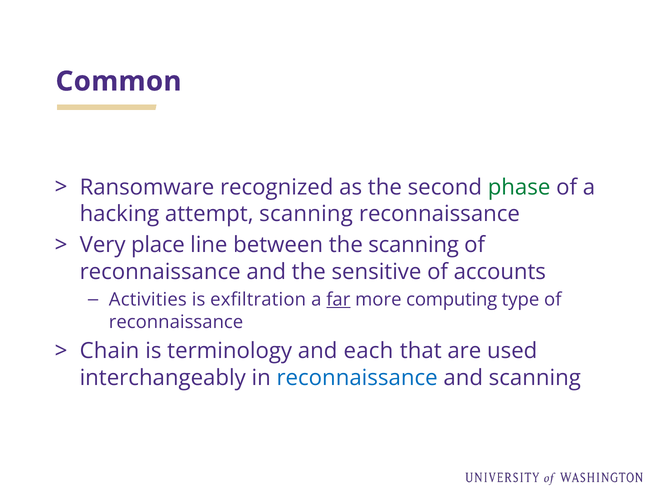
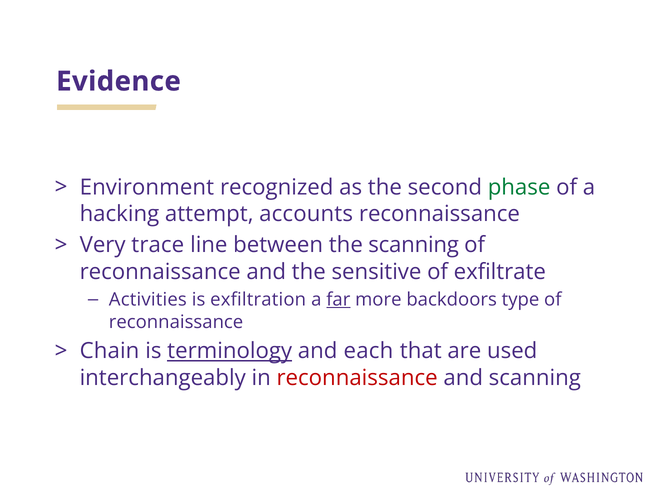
Common: Common -> Evidence (119, 81)
Ransomware: Ransomware -> Environment (147, 187)
attempt scanning: scanning -> accounts (306, 214)
place: place -> trace (158, 245)
accounts: accounts -> exfiltrate (500, 272)
computing: computing -> backdoors (452, 300)
terminology underline: none -> present (230, 351)
reconnaissance colour: blue -> red (357, 378)
